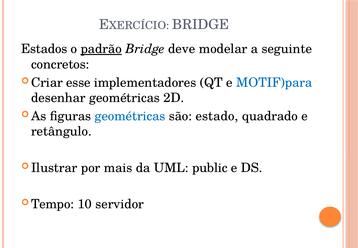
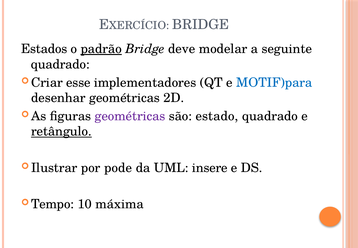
concretos: concretos -> quadrado (60, 64)
geométricas colour: blue -> purple (130, 116)
retângulo underline: none -> present (61, 131)
mais: mais -> pode (118, 168)
public: public -> insere (210, 168)
servidor: servidor -> máxima (120, 204)
